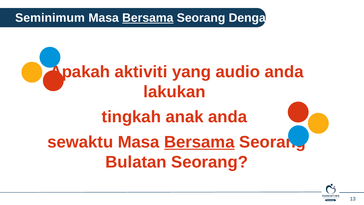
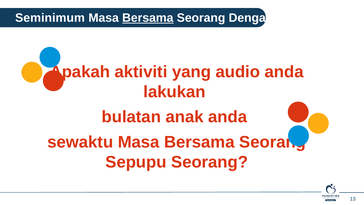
tingkah: tingkah -> bulatan (131, 117)
Bersama underline: present -> none (199, 142)
Bulatan: Bulatan -> Sepupu (136, 162)
